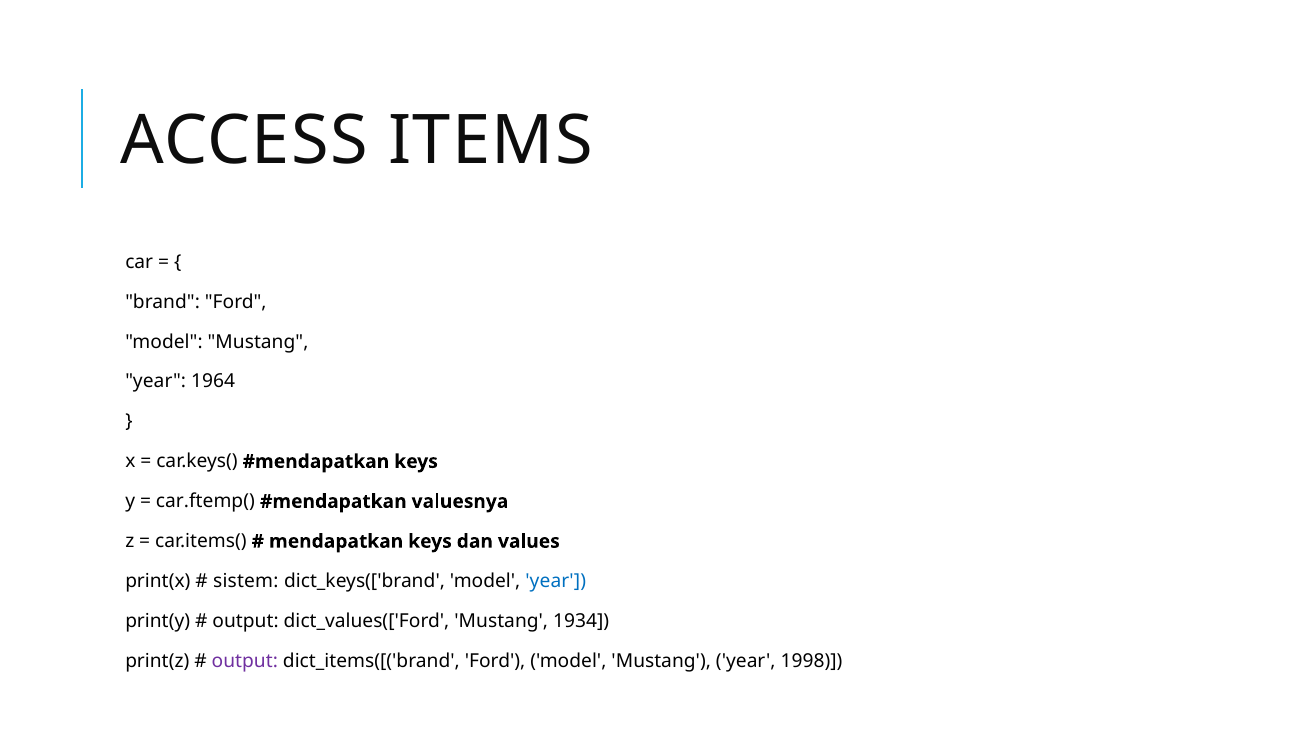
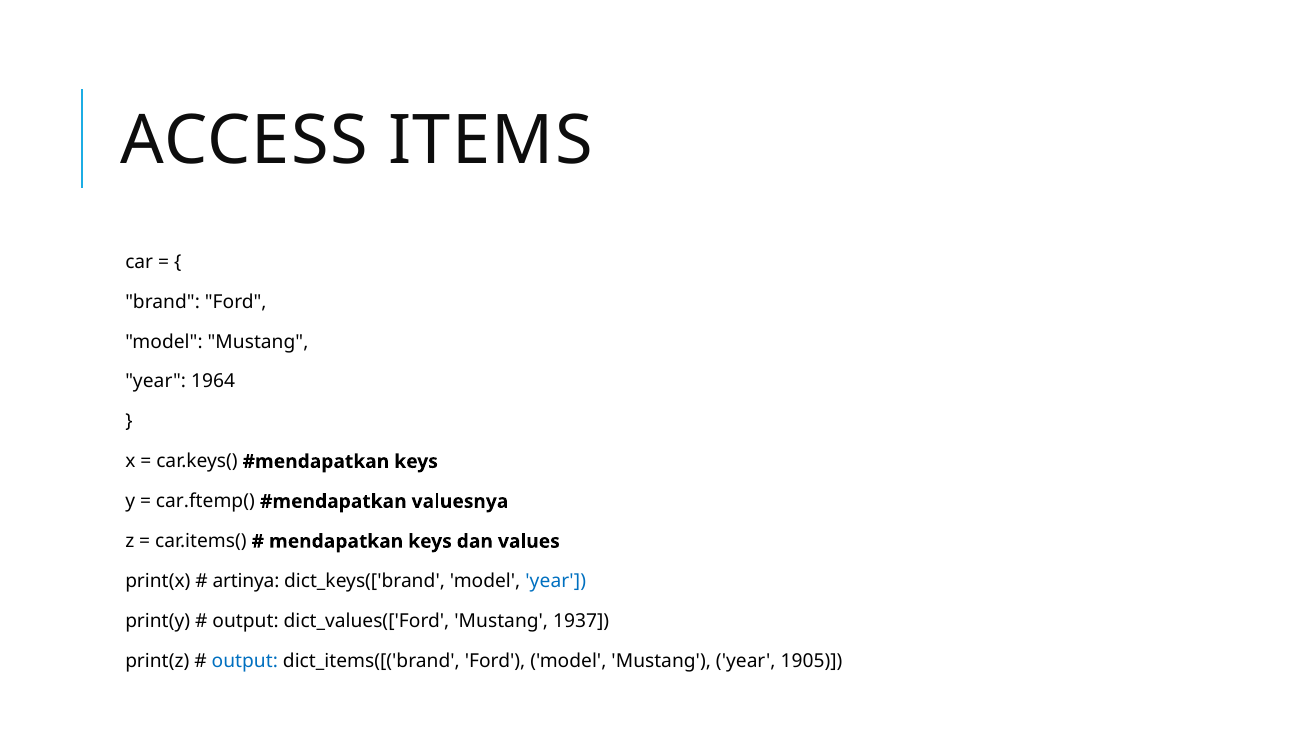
sistem: sistem -> artinya (246, 581)
1934: 1934 -> 1937 (581, 621)
output colour: purple -> blue (245, 661)
1998: 1998 -> 1905 (812, 661)
